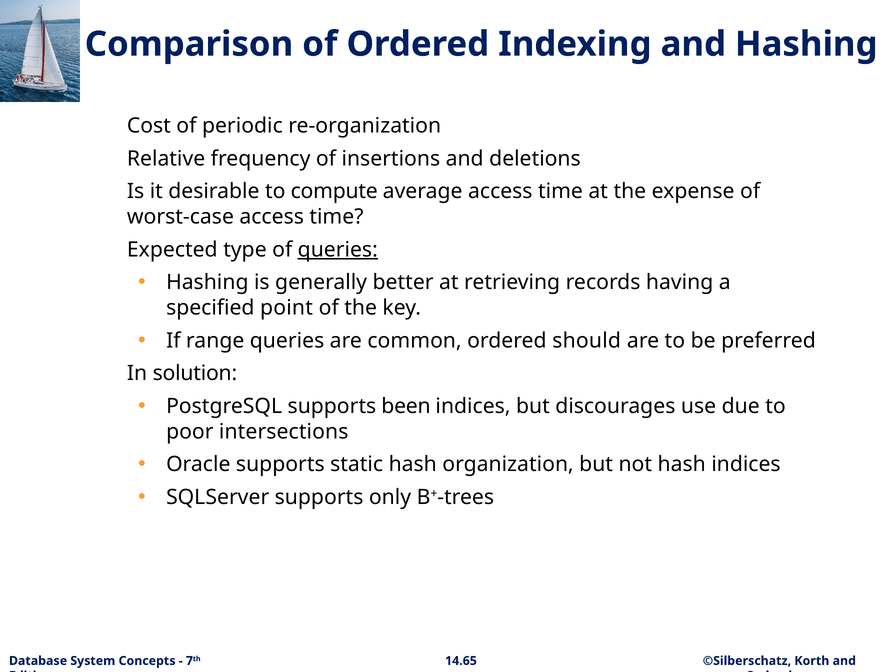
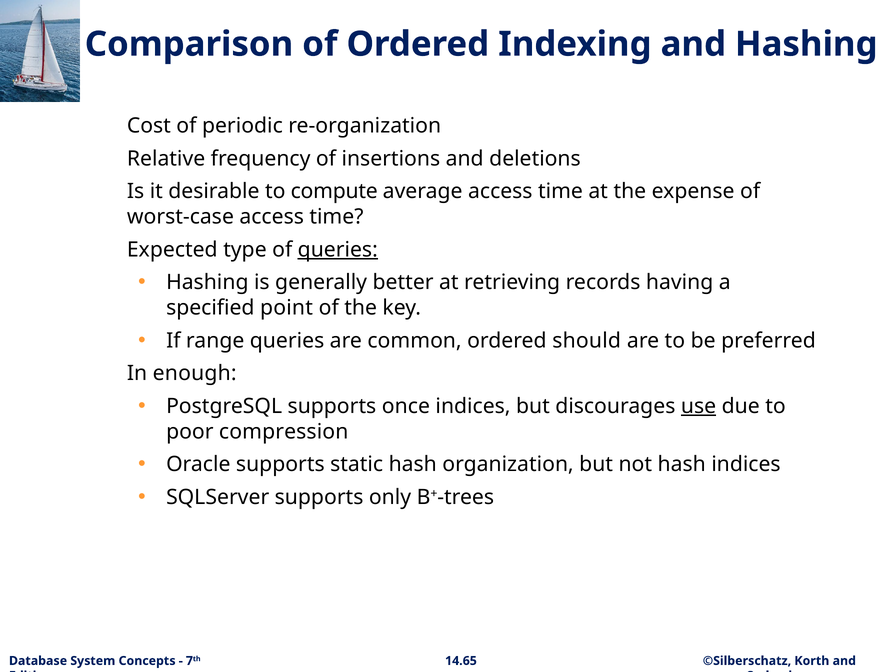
solution: solution -> enough (195, 373)
been: been -> once (406, 406)
use underline: none -> present (699, 406)
intersections: intersections -> compression (284, 432)
